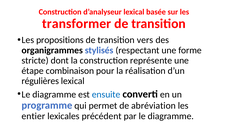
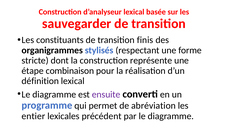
transformer: transformer -> sauvegarder (77, 24)
propositions: propositions -> constituants (60, 40)
vers: vers -> finis (145, 40)
régulières: régulières -> définition (40, 81)
ensuite colour: blue -> purple (106, 95)
